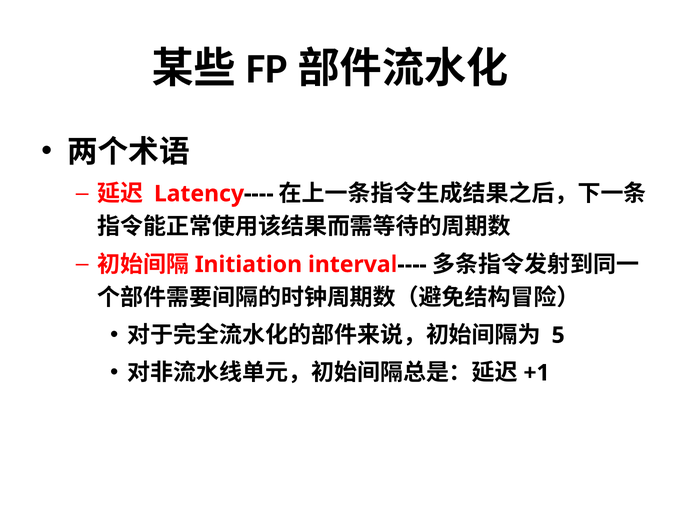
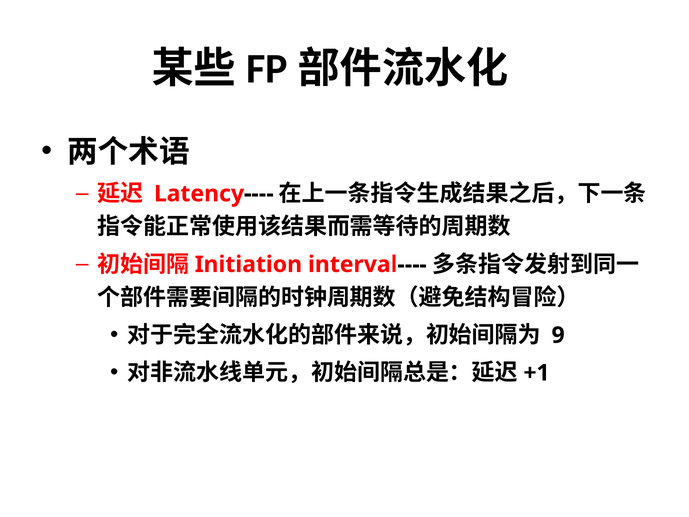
5: 5 -> 9 (558, 335)
